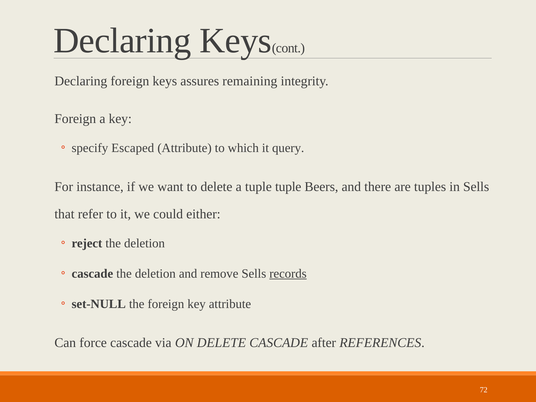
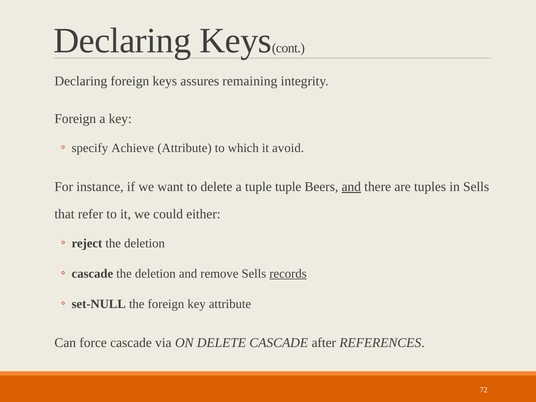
Escaped: Escaped -> Achieve (133, 148)
query: query -> avoid (288, 148)
and underline: none -> present (351, 187)
